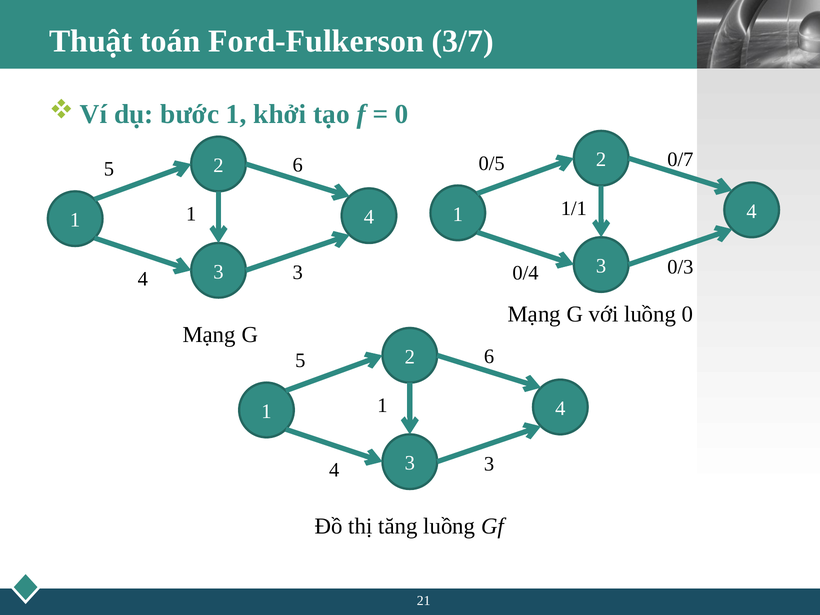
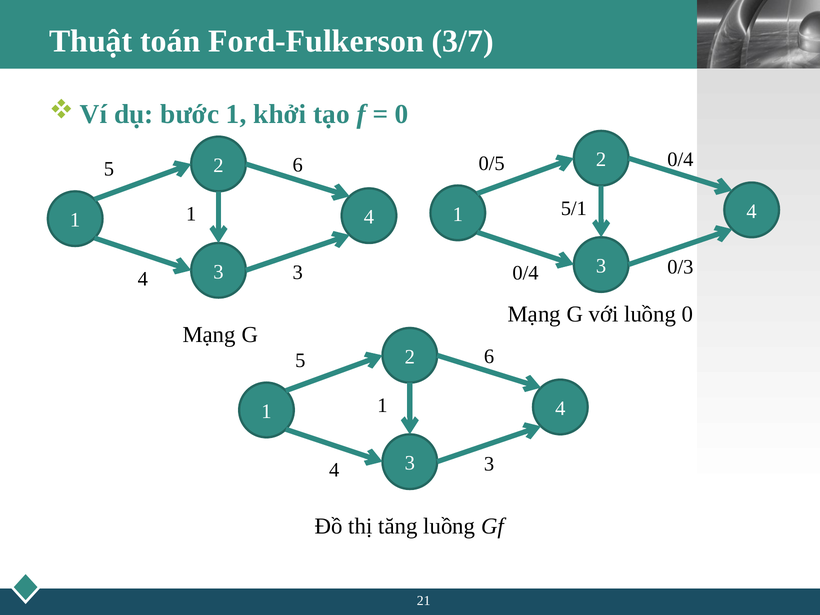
0/5 0/7: 0/7 -> 0/4 (680, 159)
1/1: 1/1 -> 5/1 (574, 208)
